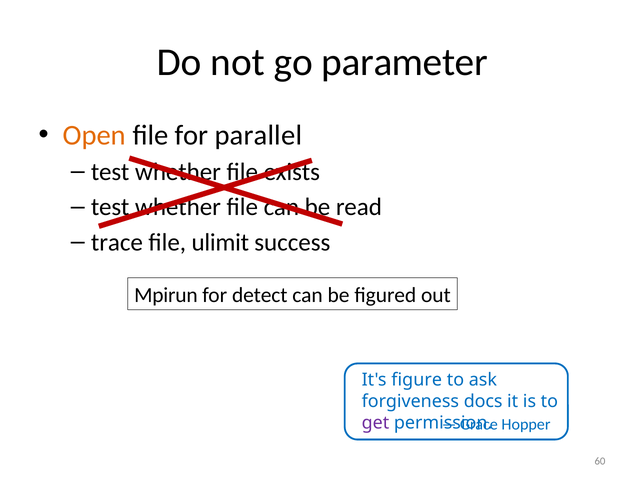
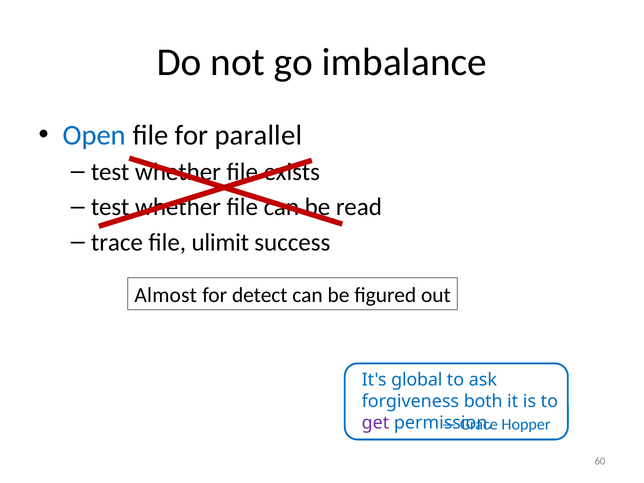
parameter: parameter -> imbalance (404, 62)
Open colour: orange -> blue (94, 135)
Mpirun: Mpirun -> Almost (166, 295)
figure: figure -> global (417, 380)
docs: docs -> both (483, 401)
